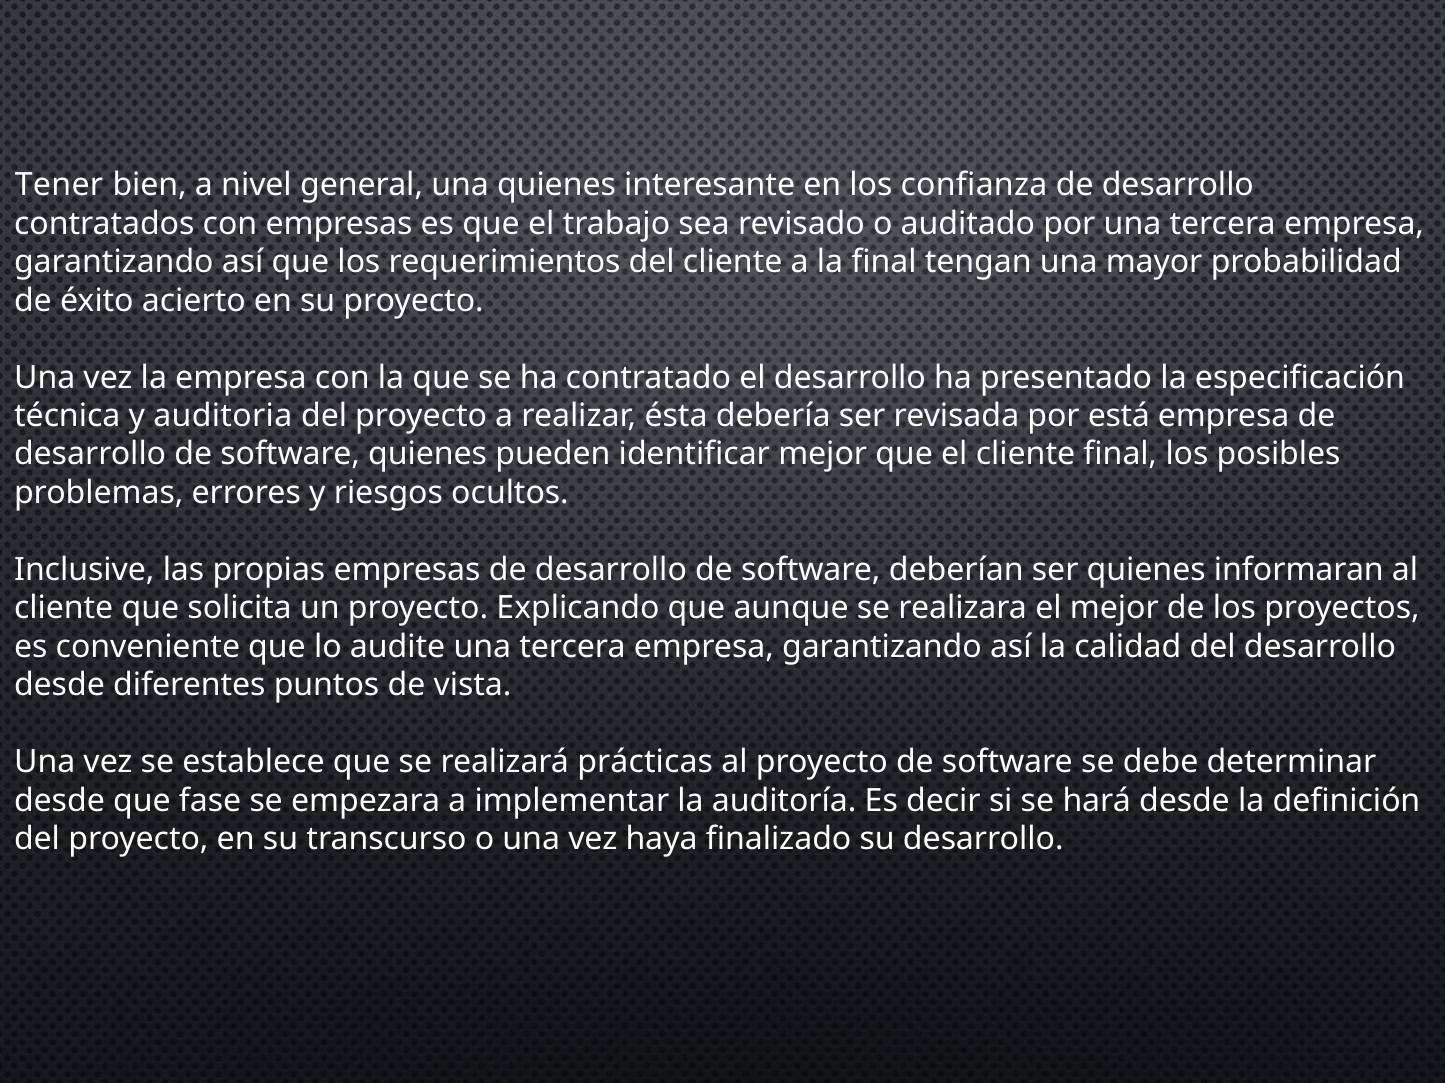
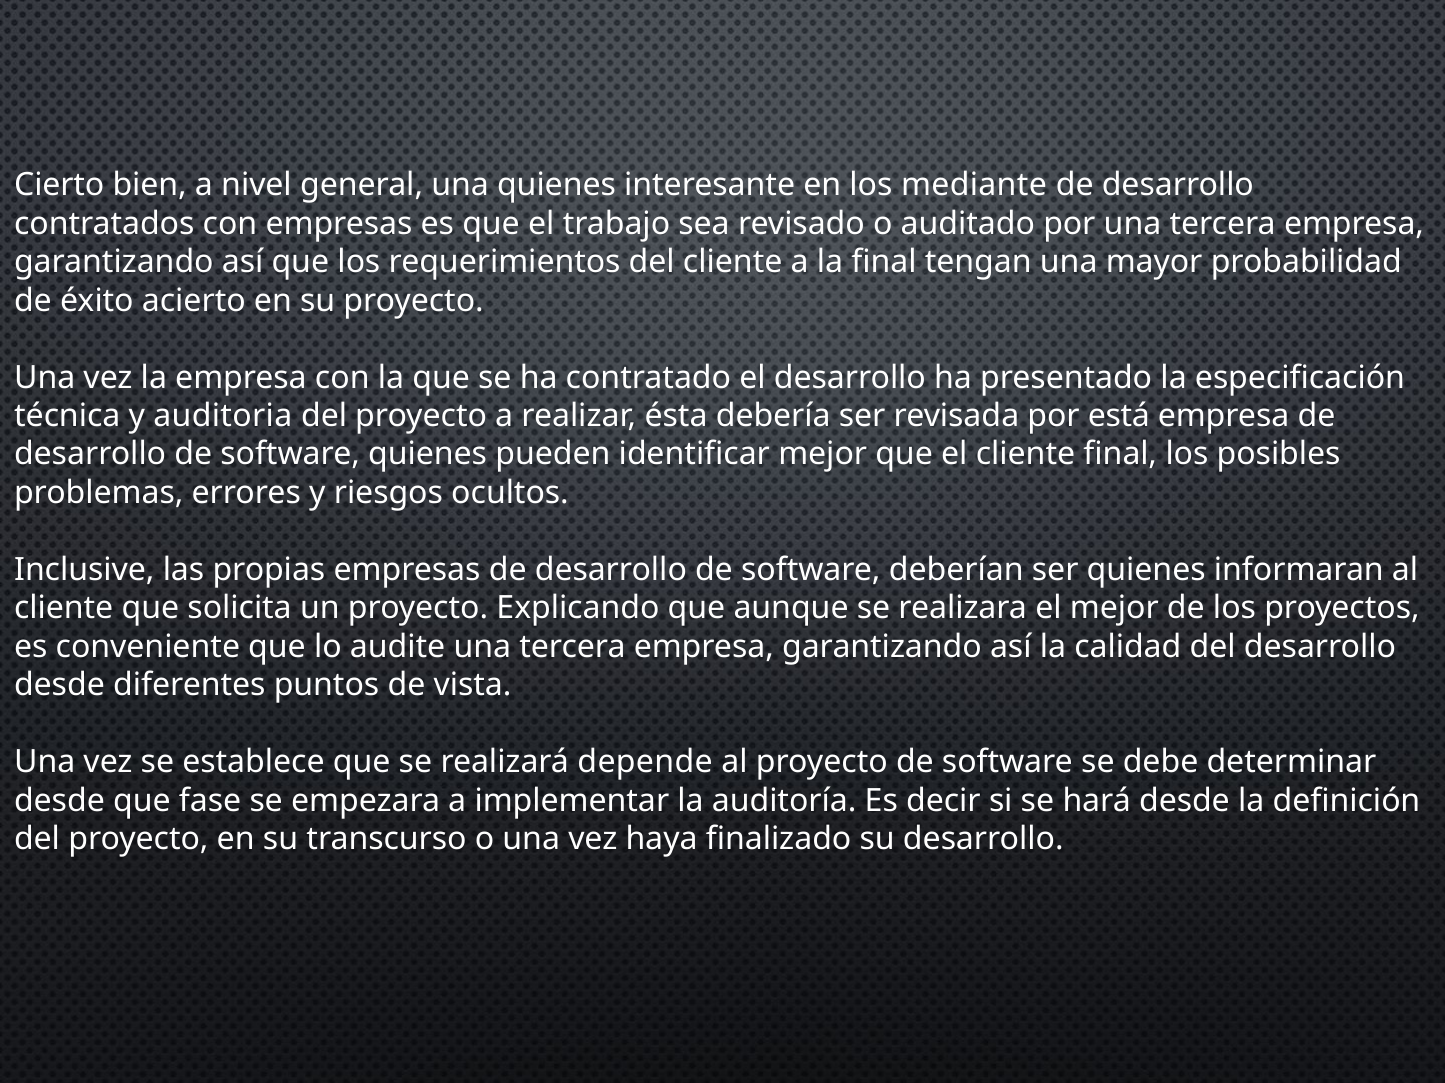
Tener: Tener -> Cierto (59, 185)
confianza: confianza -> mediante (974, 185)
prácticas: prácticas -> depende (645, 763)
